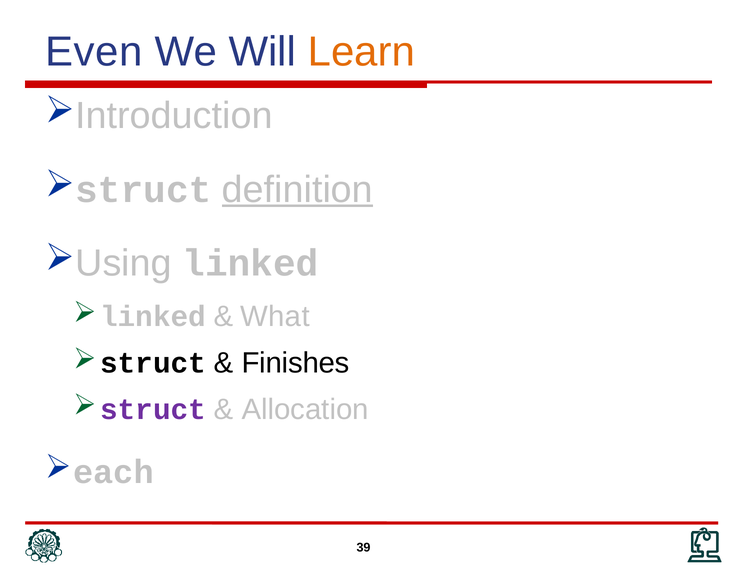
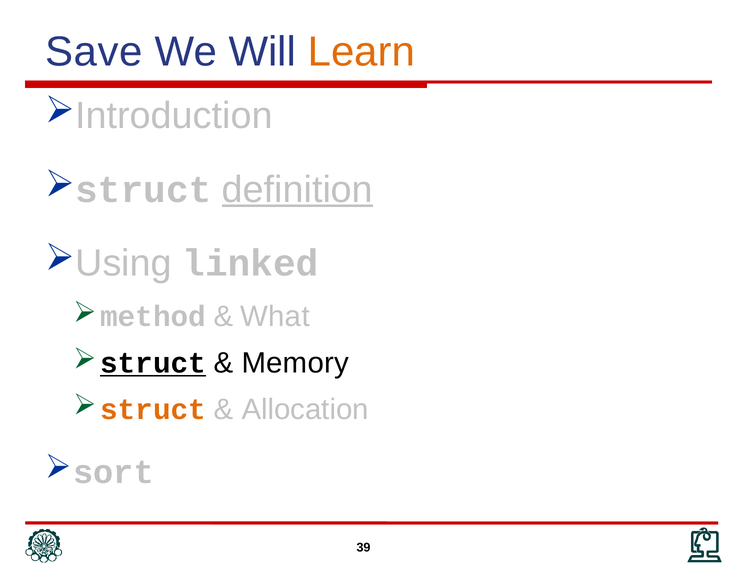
Even: Even -> Save (94, 52)
linked: linked -> method (153, 317)
struct underline: none -> present (153, 363)
Finishes: Finishes -> Memory (295, 363)
struct colour: purple -> orange (153, 410)
each: each -> sort (113, 472)
